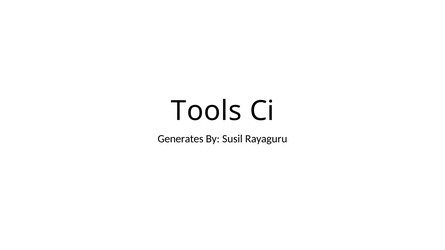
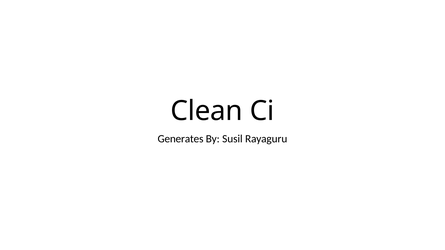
Tools: Tools -> Clean (207, 111)
